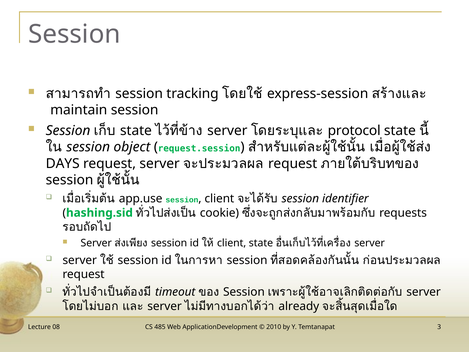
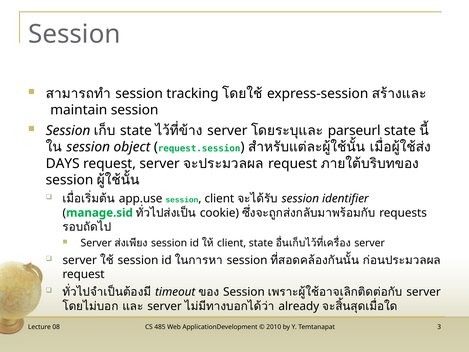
protocol: protocol -> parseurl (354, 131)
hashing.sid: hashing.sid -> manage.sid (99, 213)
